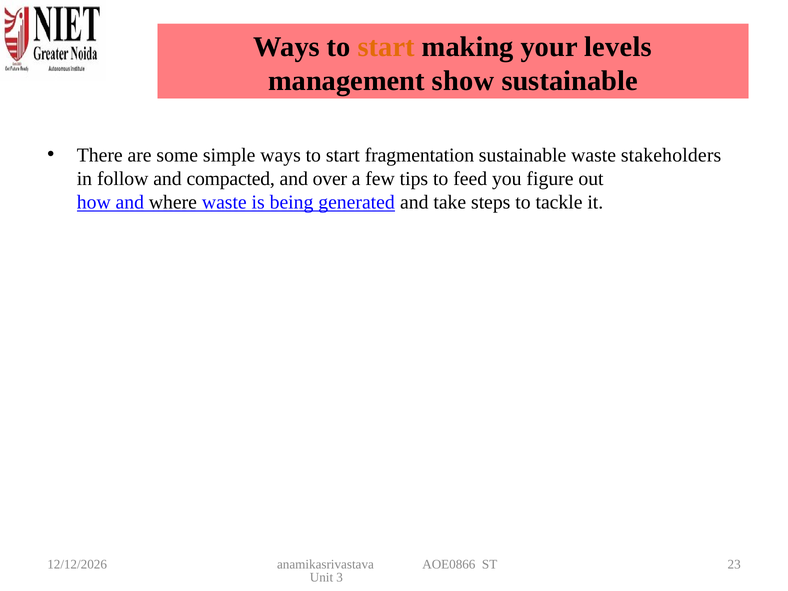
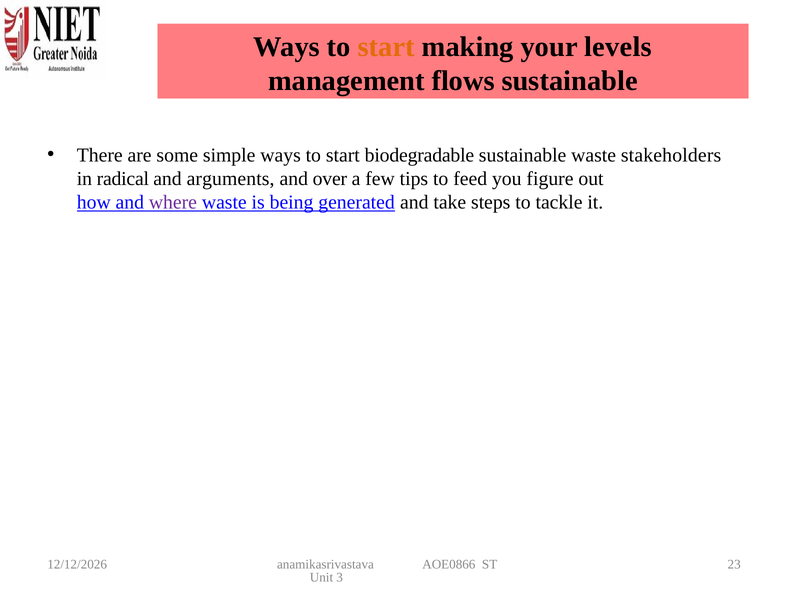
show: show -> flows (463, 81)
fragmentation: fragmentation -> biodegradable (419, 155)
follow: follow -> radical (123, 179)
compacted: compacted -> arguments (231, 179)
where colour: black -> purple (173, 202)
